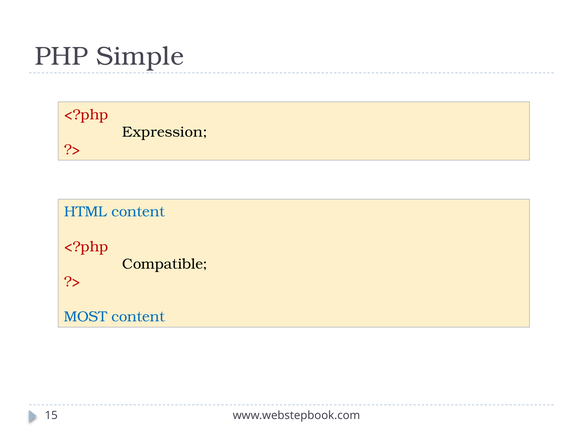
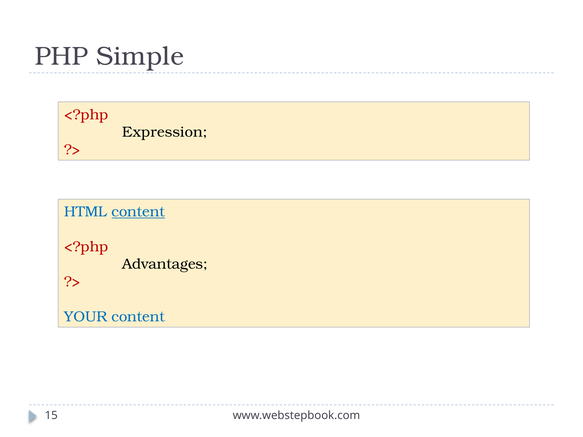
content underline: none -> present (138, 212)
Compatible: Compatible -> Advantages (165, 264)
MOST: MOST -> YOUR (85, 317)
